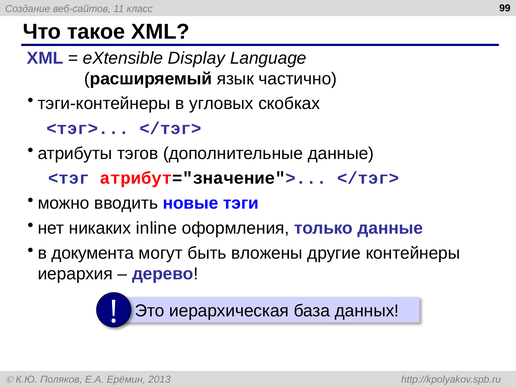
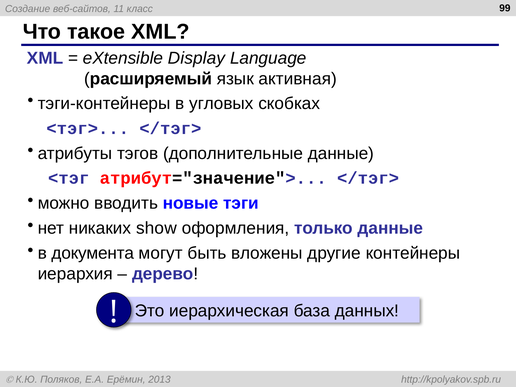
частично: частично -> активная (298, 79)
inline: inline -> show (156, 228)
